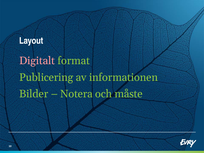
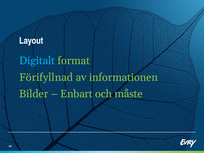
Digitalt colour: pink -> light blue (37, 61)
Publicering: Publicering -> Förifyllnad (46, 77)
Notera: Notera -> Enbart (76, 94)
